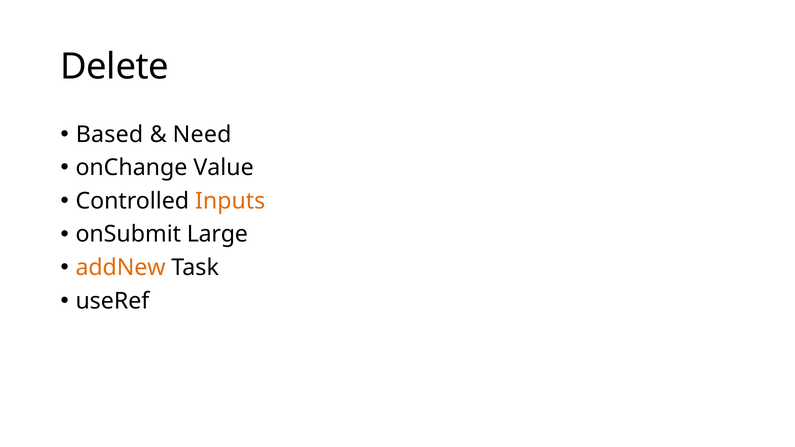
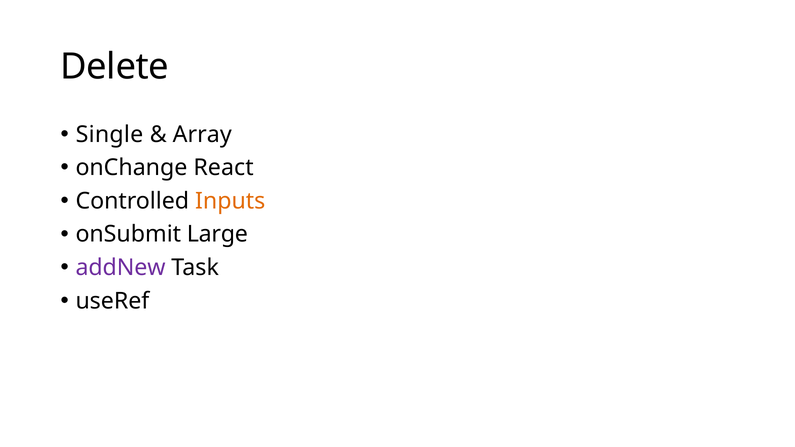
Based: Based -> Single (110, 134)
Need: Need -> Array (202, 134)
Value: Value -> React (224, 168)
addNew colour: orange -> purple (121, 268)
